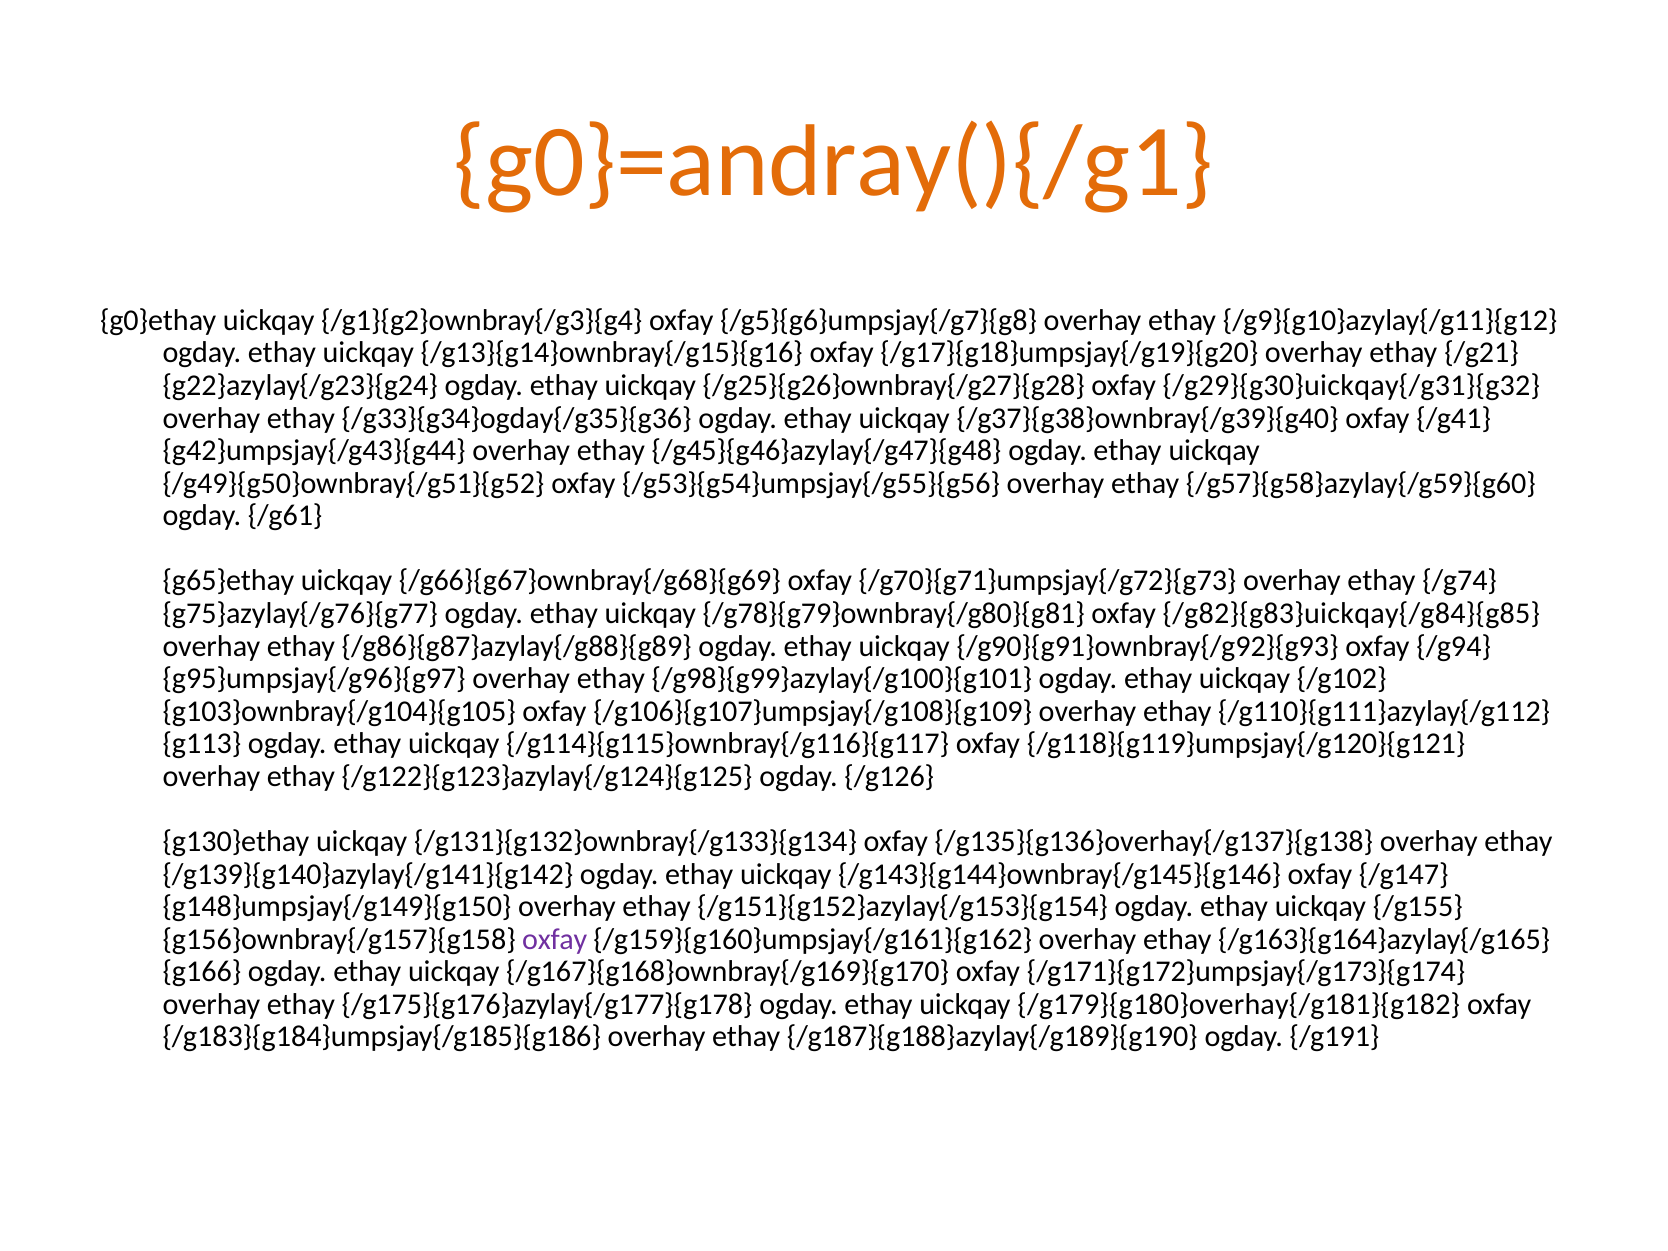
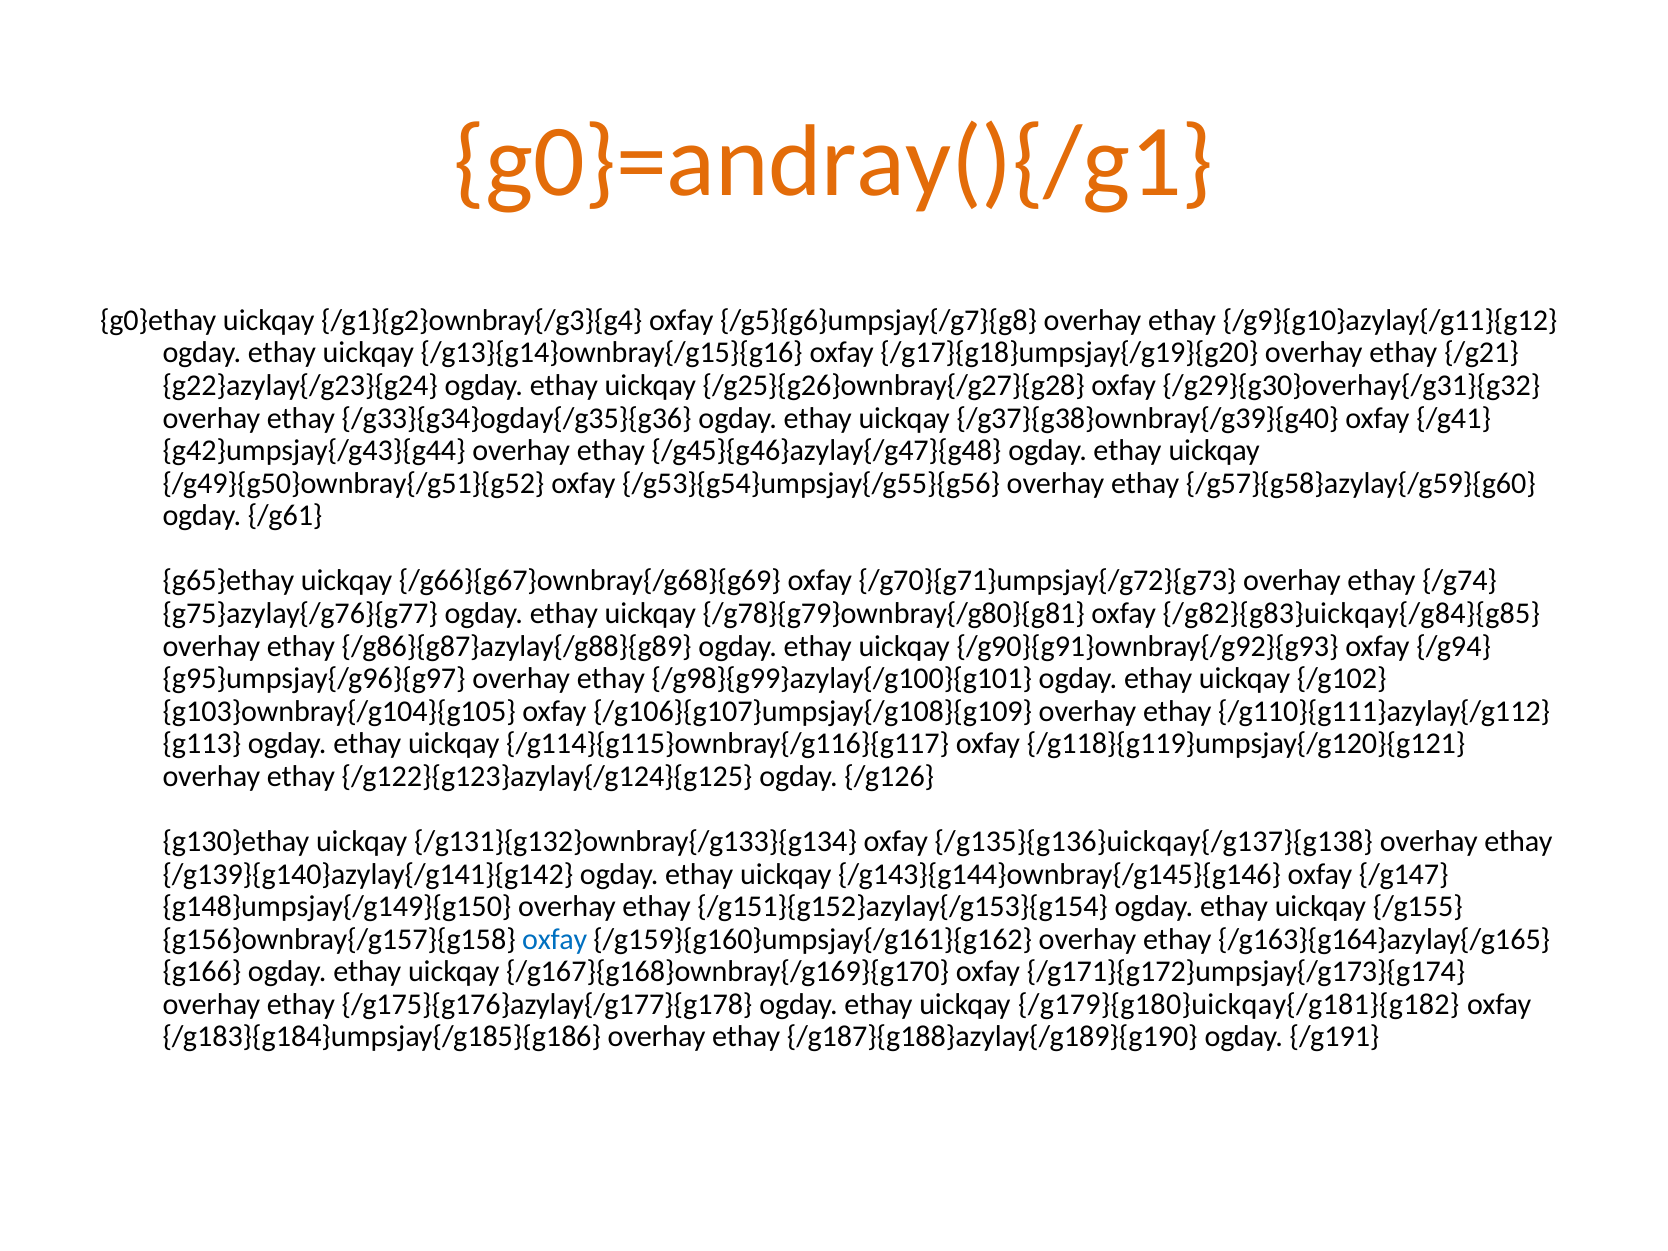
/g29}{g30}uickqay{/g31}{g32: /g29}{g30}uickqay{/g31}{g32 -> /g29}{g30}overhay{/g31}{g32 (1352, 386)
/g135}{g136}overhay{/g137}{g138: /g135}{g136}overhay{/g137}{g138 -> /g135}{g136}uickqay{/g137}{g138 (1154, 842)
oxfay colour: purple -> blue (555, 939)
/g179}{g180}overhay{/g181}{g182: /g179}{g180}overhay{/g181}{g182 -> /g179}{g180}uickqay{/g181}{g182 (1239, 1004)
